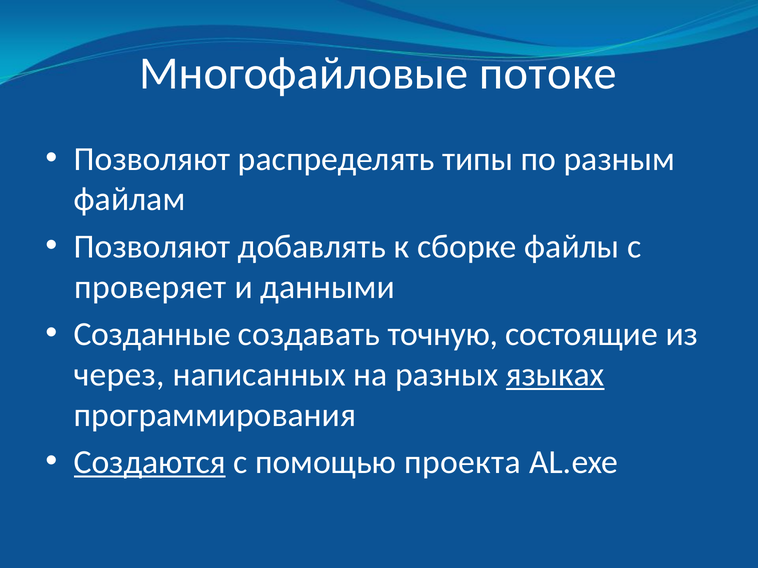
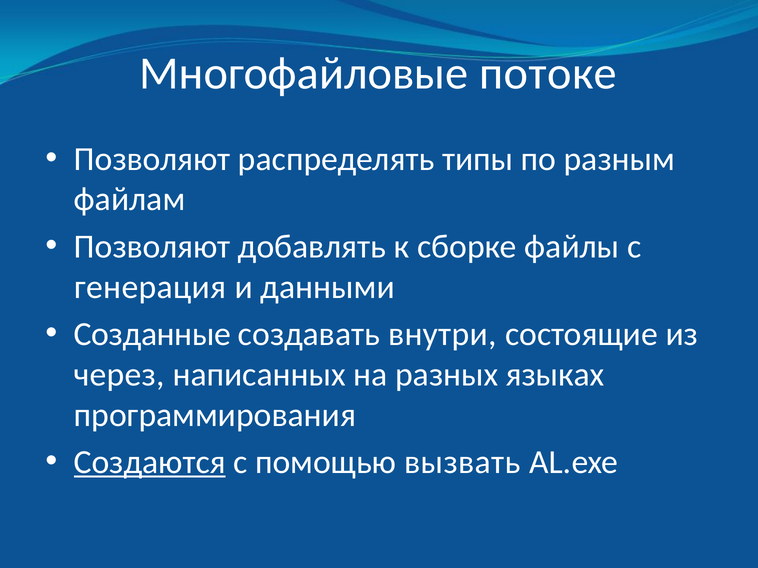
проверяет: проверяет -> генерация (150, 287)
точную: точную -> внутри (442, 334)
языках underline: present -> none (555, 375)
проекта: проекта -> вызвать (462, 463)
